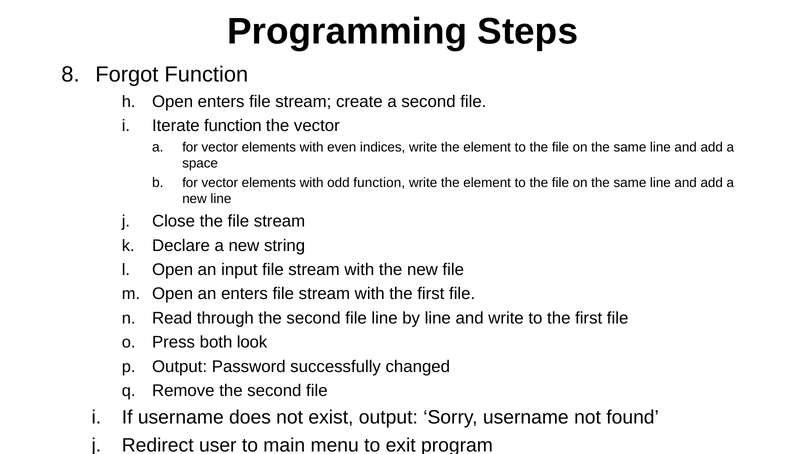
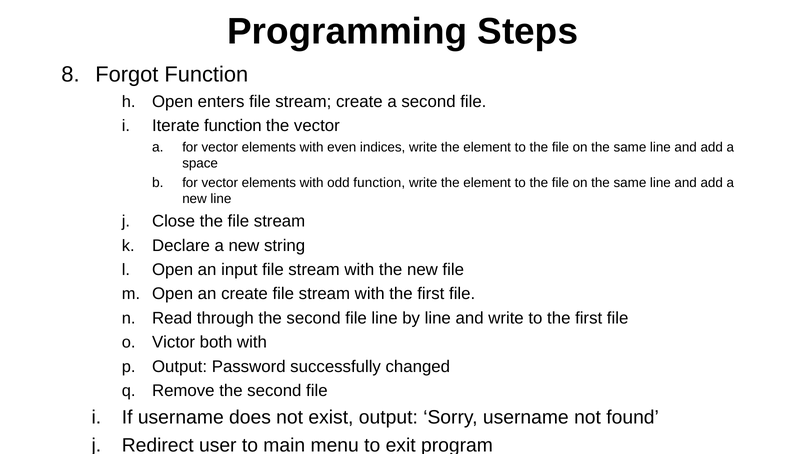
an enters: enters -> create (244, 294)
Press: Press -> Victor (174, 342)
both look: look -> with (252, 342)
